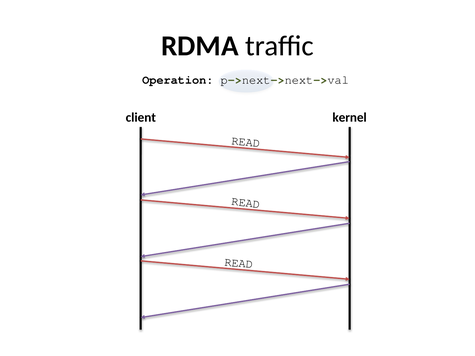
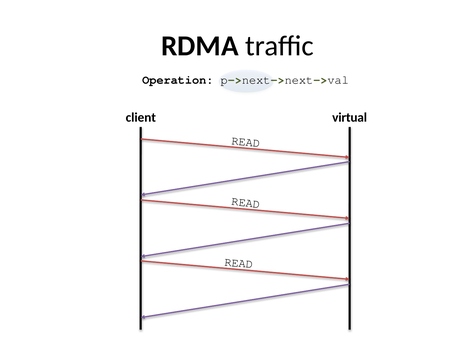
kernel: kernel -> virtual (350, 117)
